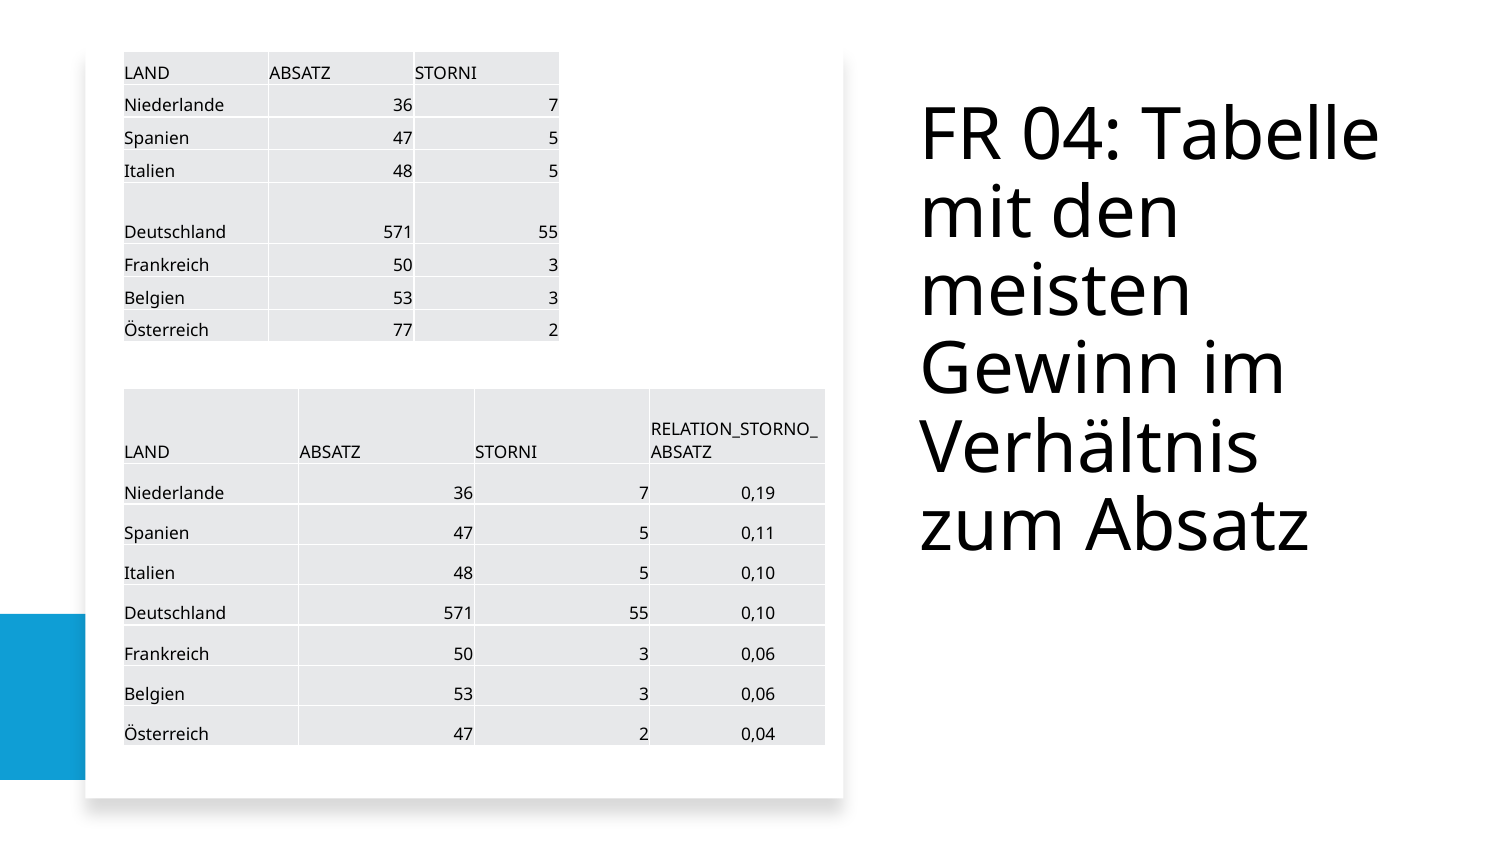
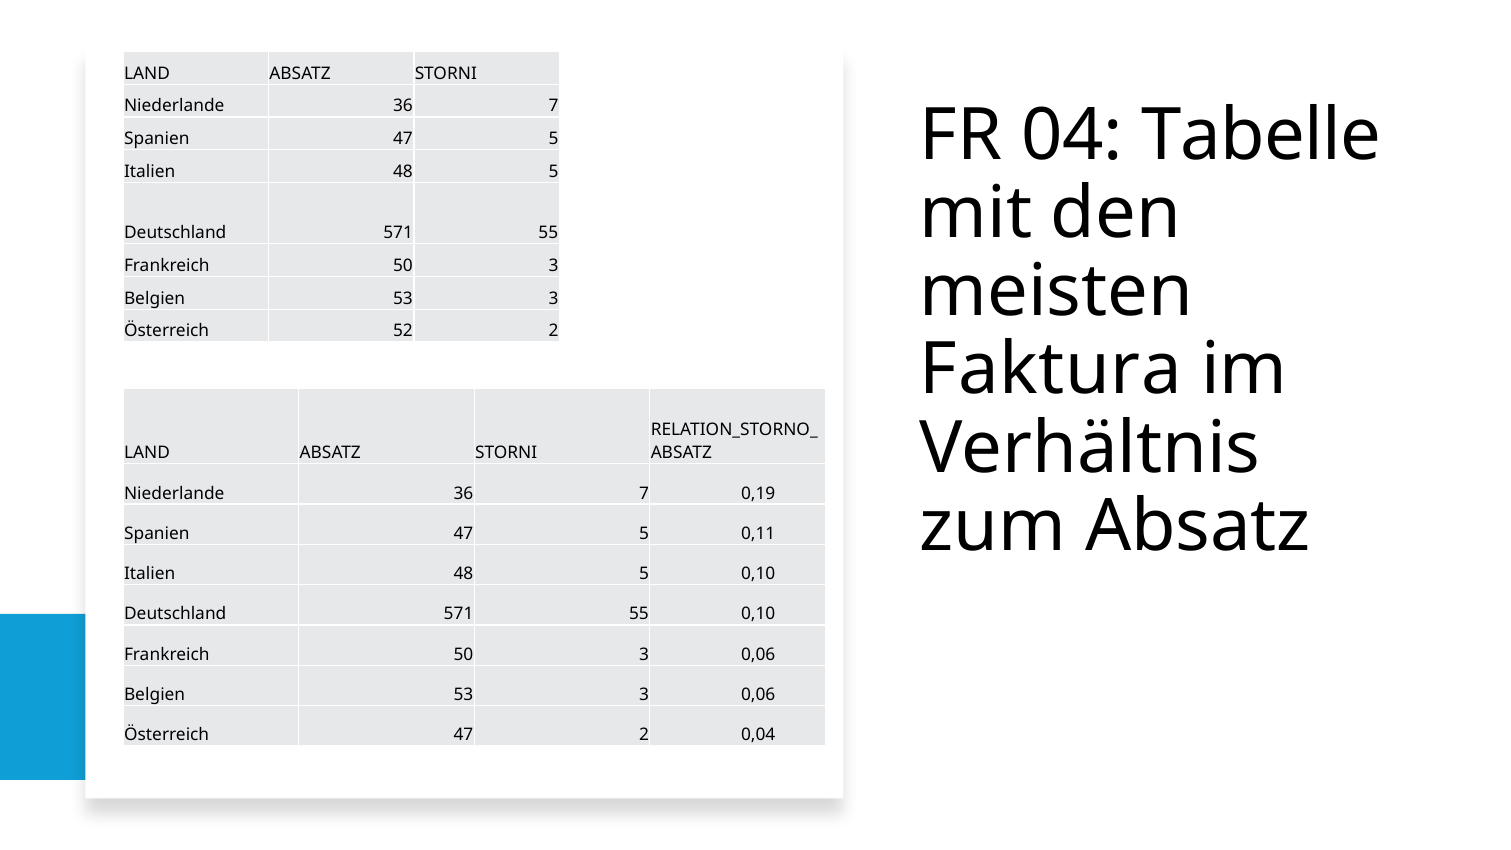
77: 77 -> 52 (403, 331)
Gewinn: Gewinn -> Faktura (1051, 370)
